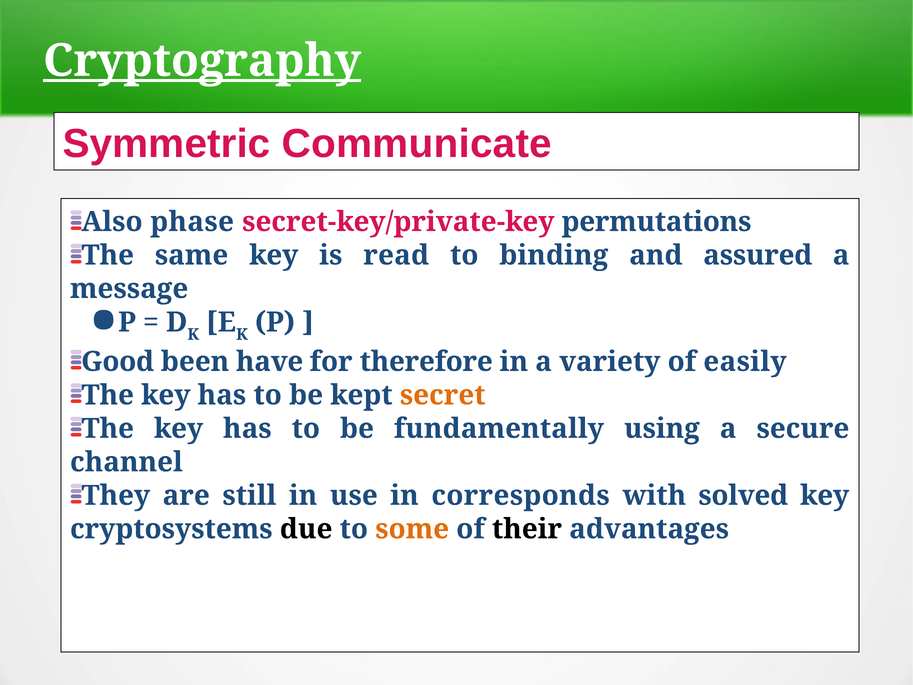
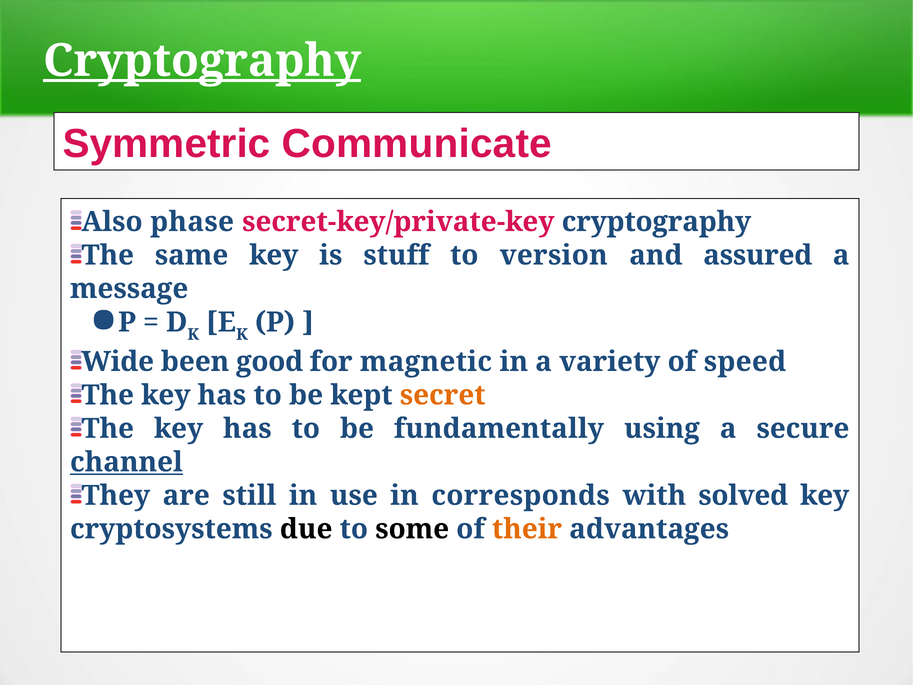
secret-key/private-key permutations: permutations -> cryptography (656, 222)
read: read -> stuff (396, 255)
binding: binding -> version (554, 255)
Good: Good -> Wide (118, 362)
have: have -> good (270, 362)
therefore: therefore -> magnetic (426, 362)
easily: easily -> speed (745, 362)
channel underline: none -> present (126, 462)
some colour: orange -> black (412, 529)
their colour: black -> orange (527, 529)
